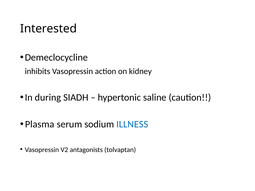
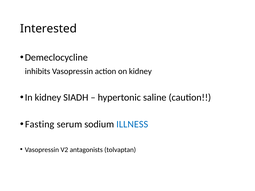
In during: during -> kidney (48, 98)
Plasma: Plasma -> Fasting (40, 124)
